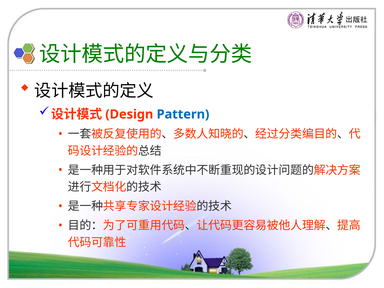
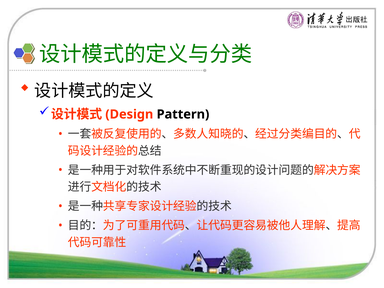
Pattern colour: blue -> black (183, 114)
